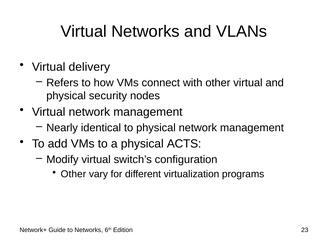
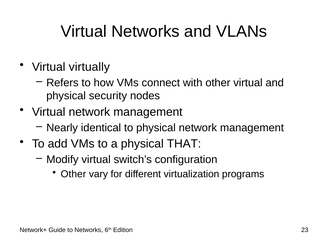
delivery: delivery -> virtually (89, 67)
ACTS: ACTS -> THAT (184, 144)
